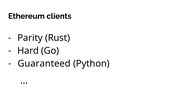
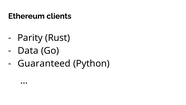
Hard: Hard -> Data (28, 51)
